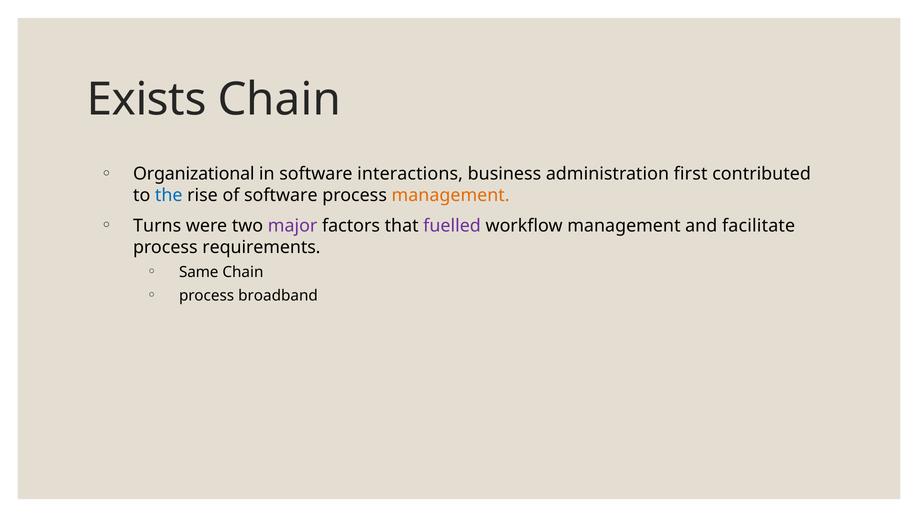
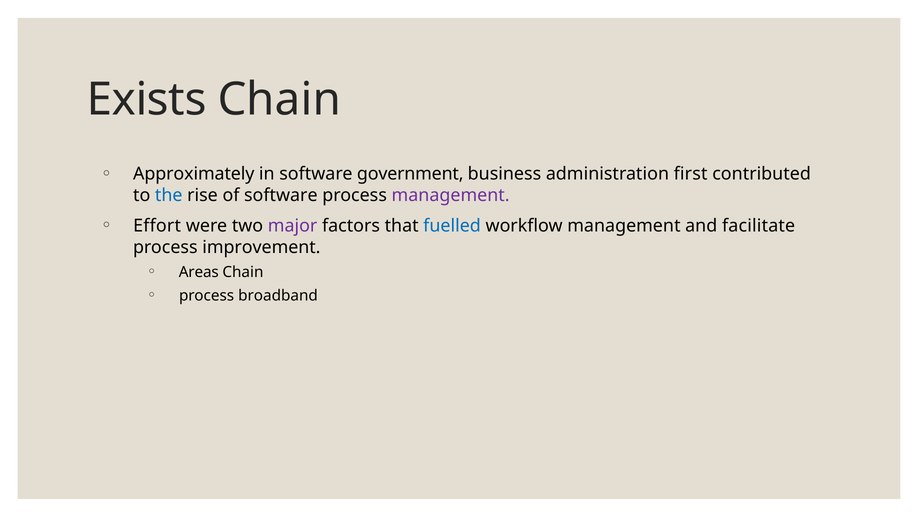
Organizational: Organizational -> Approximately (194, 174)
interactions: interactions -> government (410, 174)
management colour: orange -> purple (451, 195)
Turns: Turns -> Effort (157, 226)
fuelled colour: purple -> blue (452, 226)
requirements: requirements -> improvement (261, 247)
Same: Same -> Areas (199, 272)
